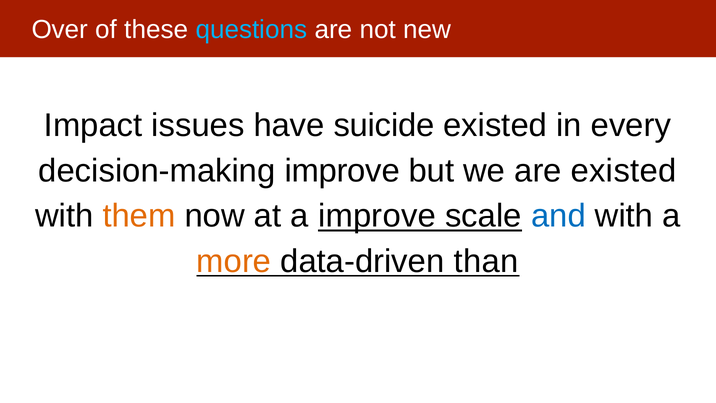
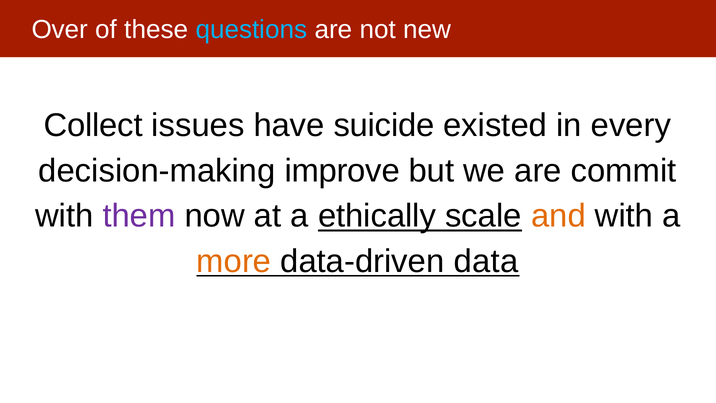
Impact: Impact -> Collect (93, 125)
are existed: existed -> commit (624, 171)
them colour: orange -> purple (139, 216)
a improve: improve -> ethically (377, 216)
and colour: blue -> orange (558, 216)
than: than -> data (486, 261)
